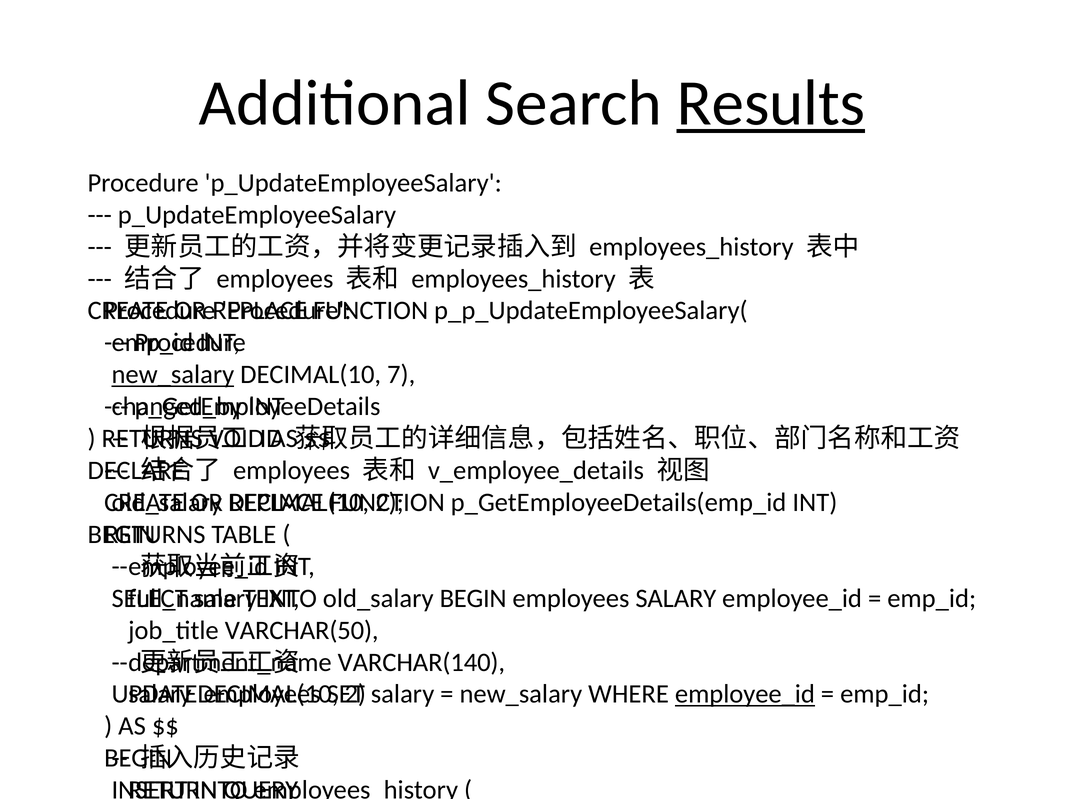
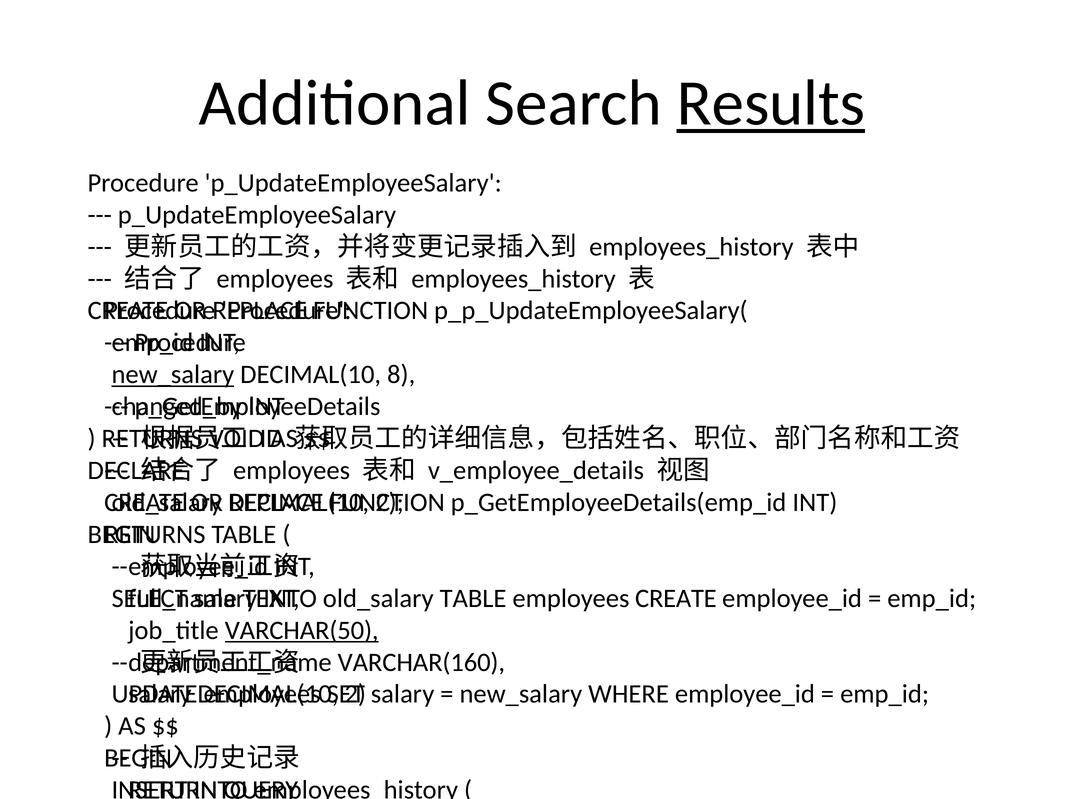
7: 7 -> 8 (401, 374)
old_salary BEGIN: BEGIN -> TABLE (473, 598)
employees SALARY: SALARY -> CREATE (676, 598)
VARCHAR(50 underline: none -> present (302, 630)
VARCHAR(140: VARCHAR(140 -> VARCHAR(160 (421, 662)
employee_id underline: present -> none (745, 694)
